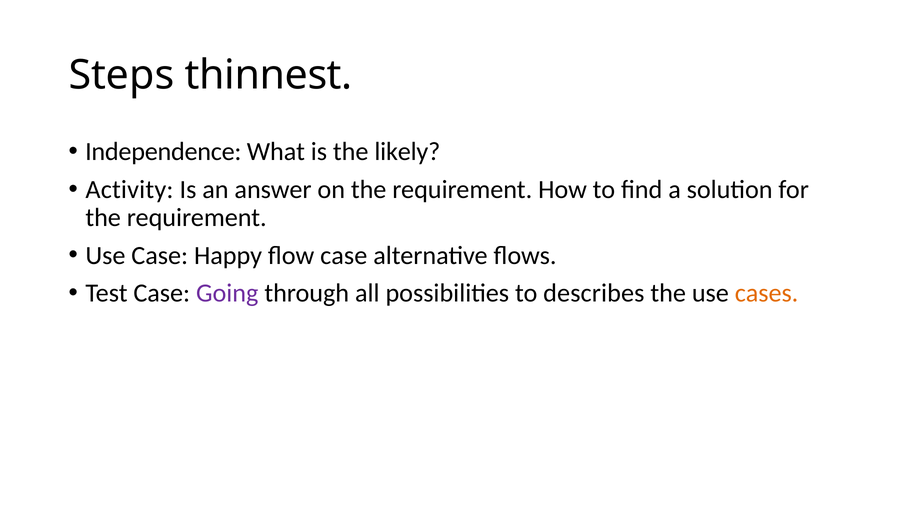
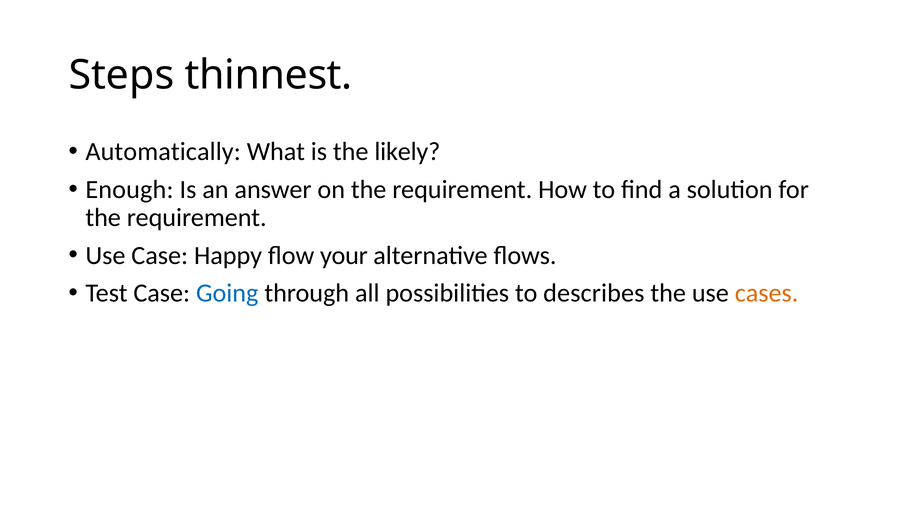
Independence: Independence -> Automatically (163, 152)
Activity: Activity -> Enough (129, 190)
flow case: case -> your (344, 256)
Going colour: purple -> blue (227, 293)
